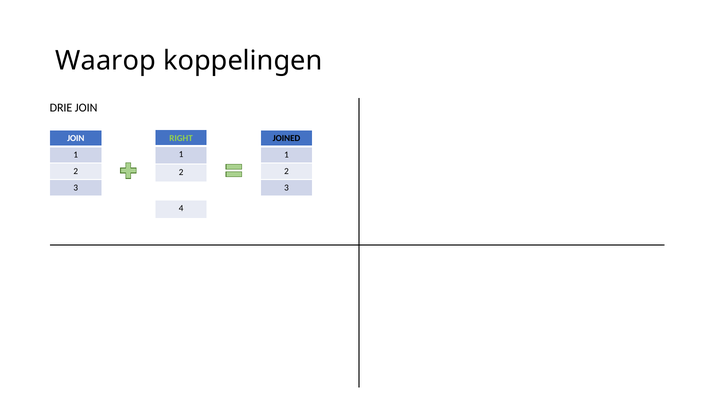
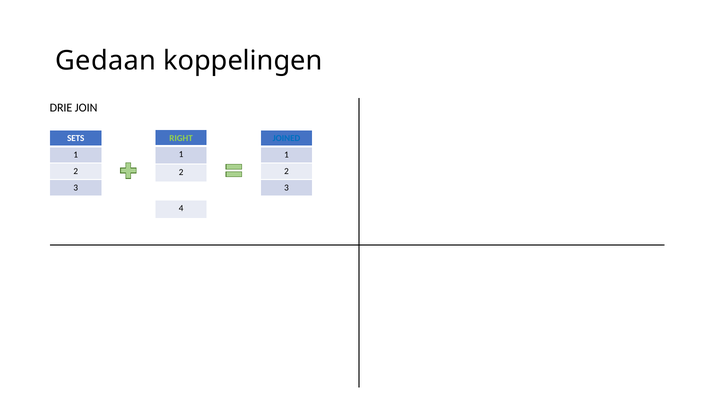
Waarop: Waarop -> Gedaan (106, 61)
JOIN: JOIN -> SETS (76, 138)
JOINED colour: black -> blue (286, 138)
